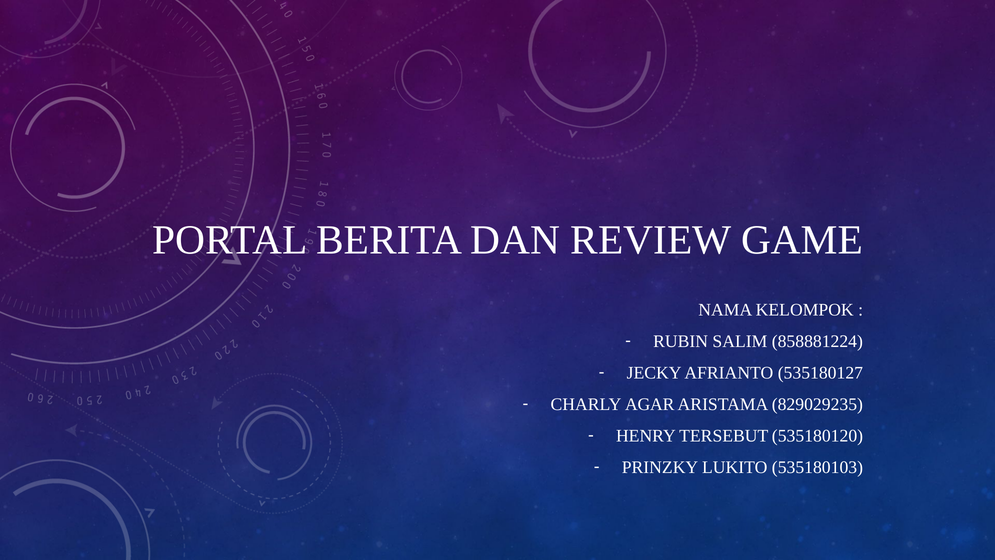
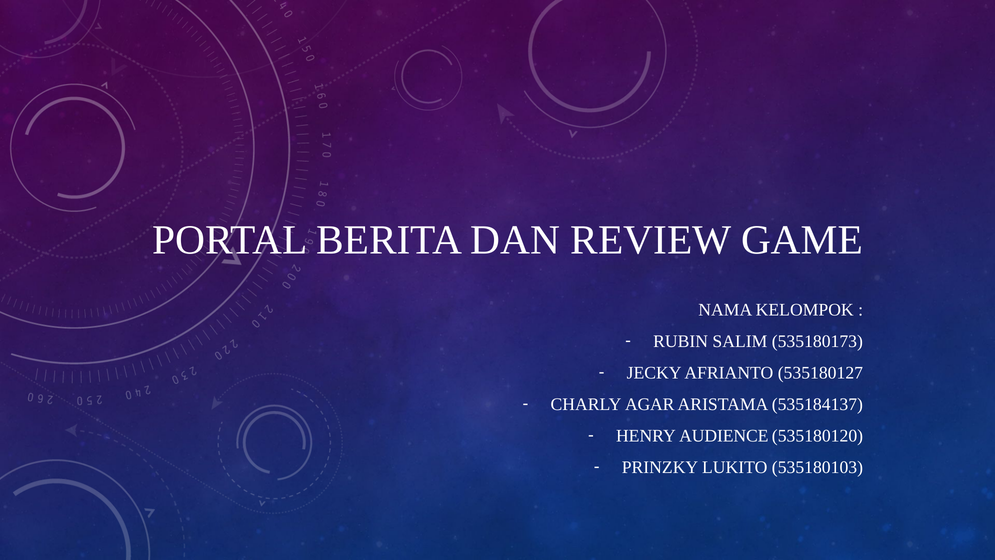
858881224: 858881224 -> 535180173 (817, 341)
829029235: 829029235 -> 535184137 (817, 404)
TERSEBUT: TERSEBUT -> AUDIENCE (724, 436)
